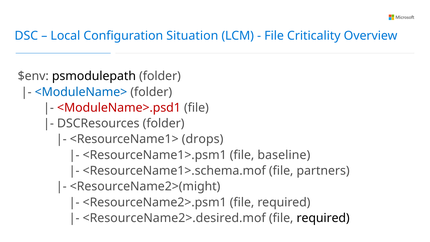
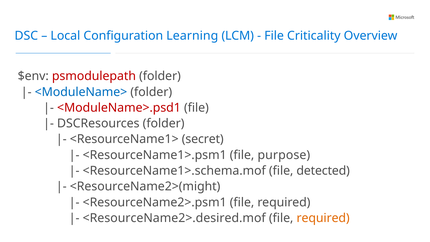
Situation: Situation -> Learning (192, 36)
psmodulepath colour: black -> red (94, 76)
drops: drops -> secret (203, 139)
baseline: baseline -> purpose (284, 155)
partners: partners -> detected (323, 171)
required colour: black -> orange (323, 218)
